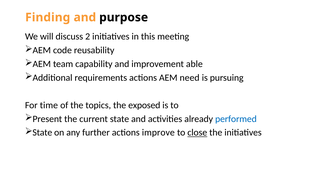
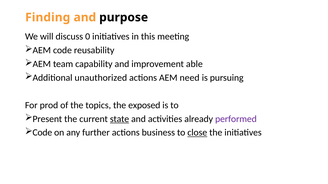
2: 2 -> 0 (88, 37)
requirements: requirements -> unauthorized (101, 78)
time: time -> prod (49, 105)
state underline: none -> present (120, 119)
performed colour: blue -> purple (236, 119)
State: State -> Code (42, 133)
improve: improve -> business (158, 133)
